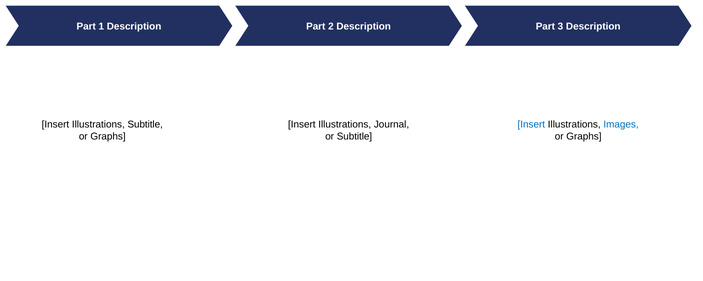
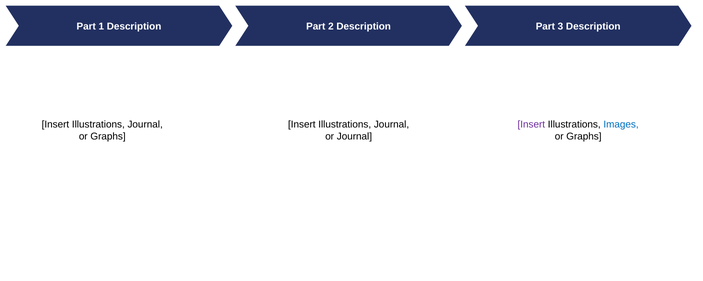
Subtitle: Subtitle -> Journal (145, 125)
Insert colour: blue -> purple (531, 125)
or Subtitle: Subtitle -> Journal (354, 136)
